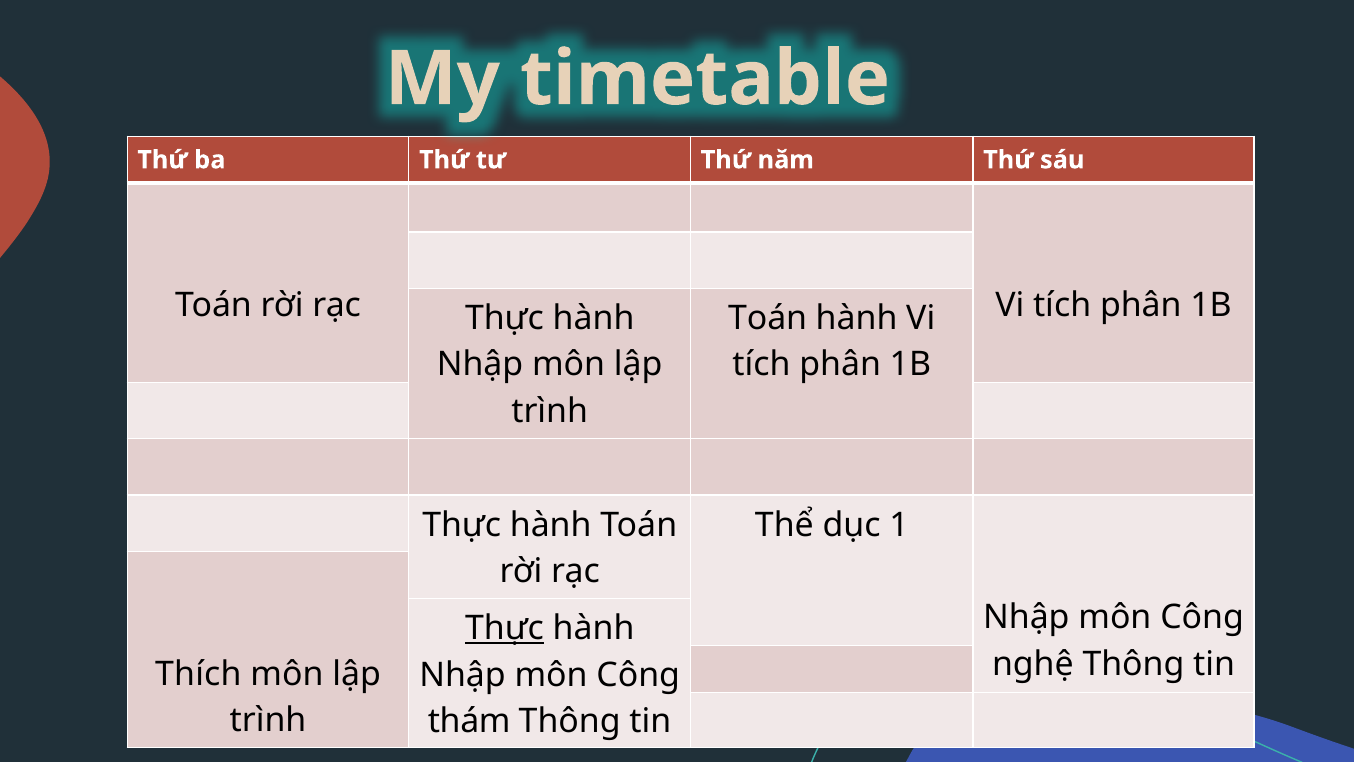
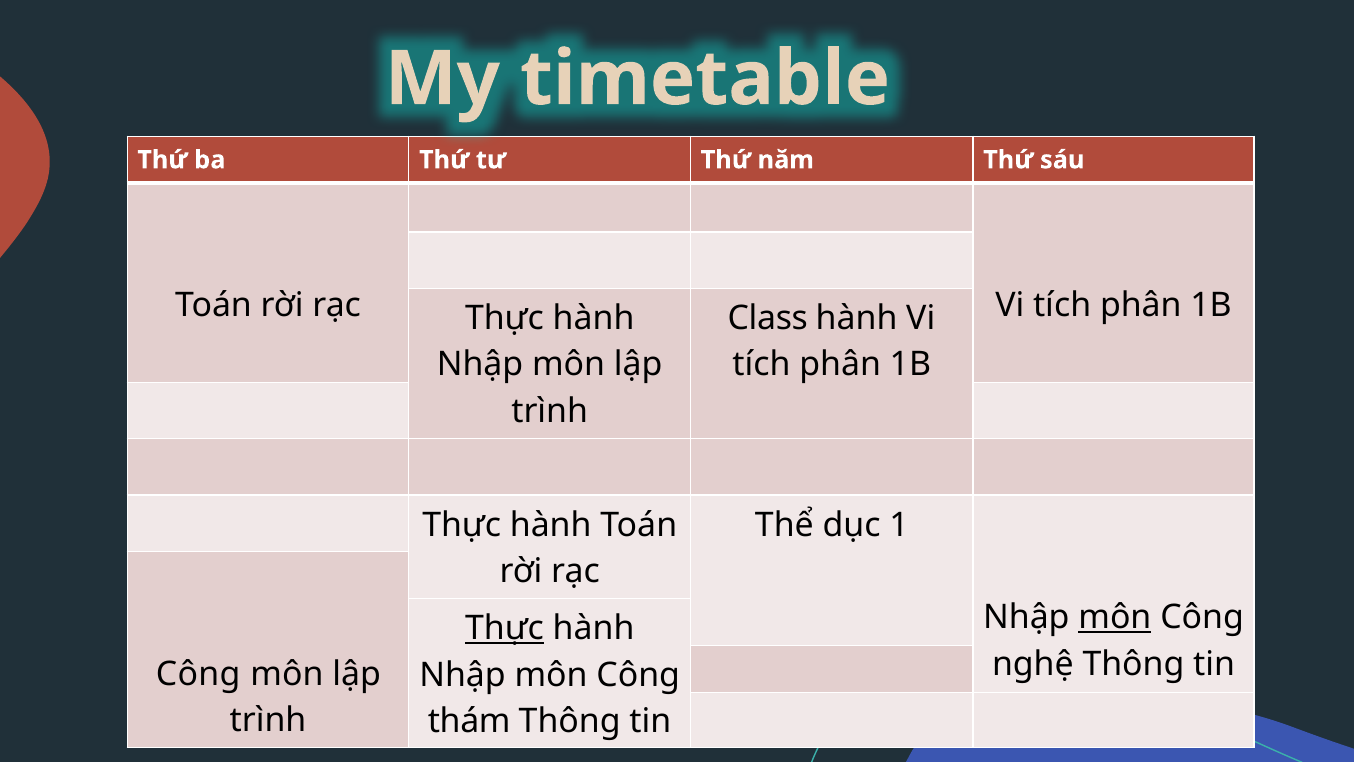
Toán: Toán -> Class (768, 318)
môn underline: none -> present (1115, 617)
Thích: Thích -> Công (198, 674)
